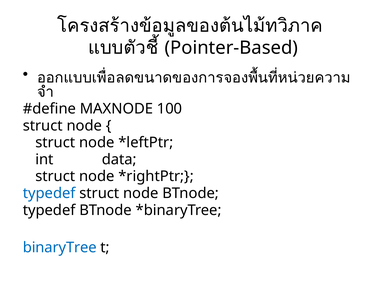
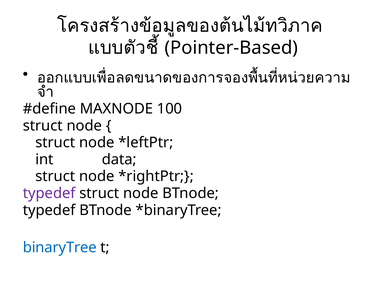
typedef colour: blue -> purple (49, 193)
